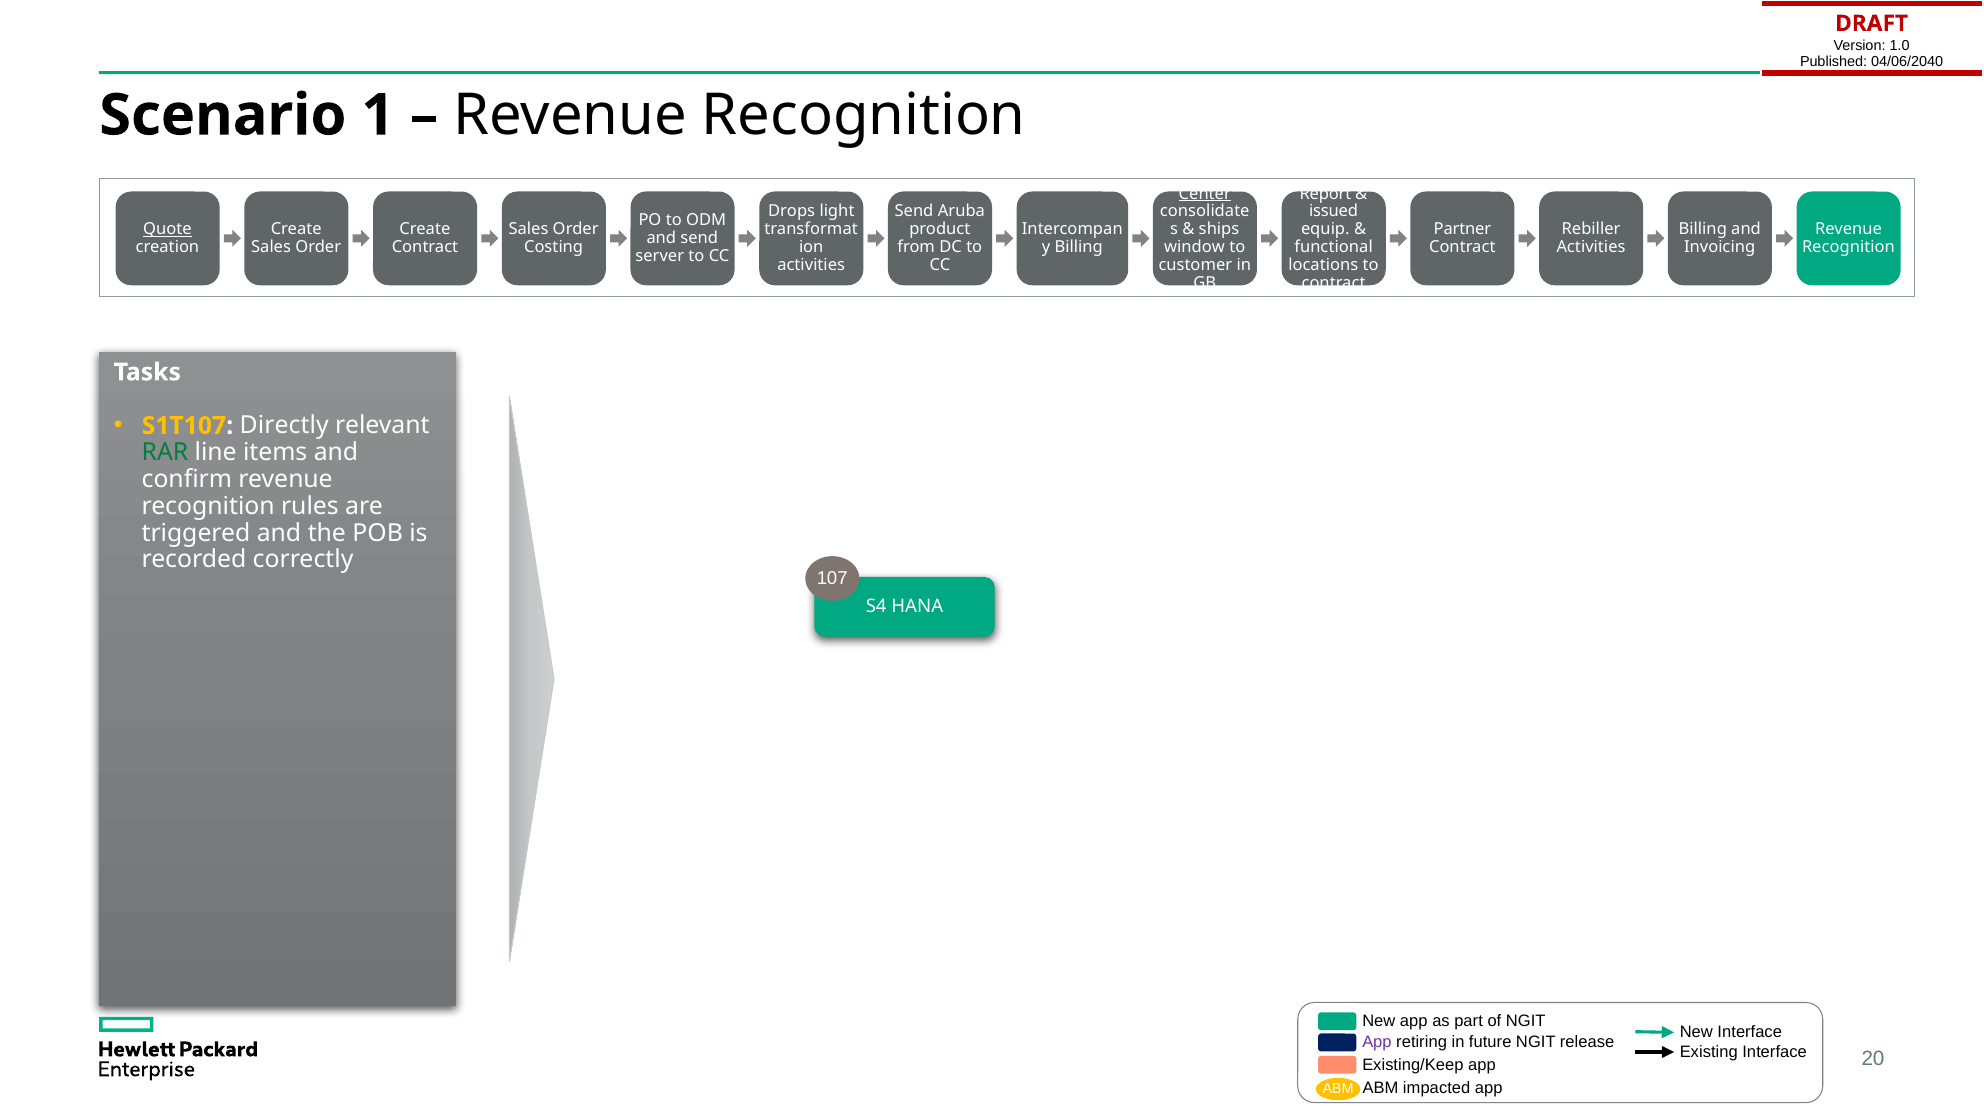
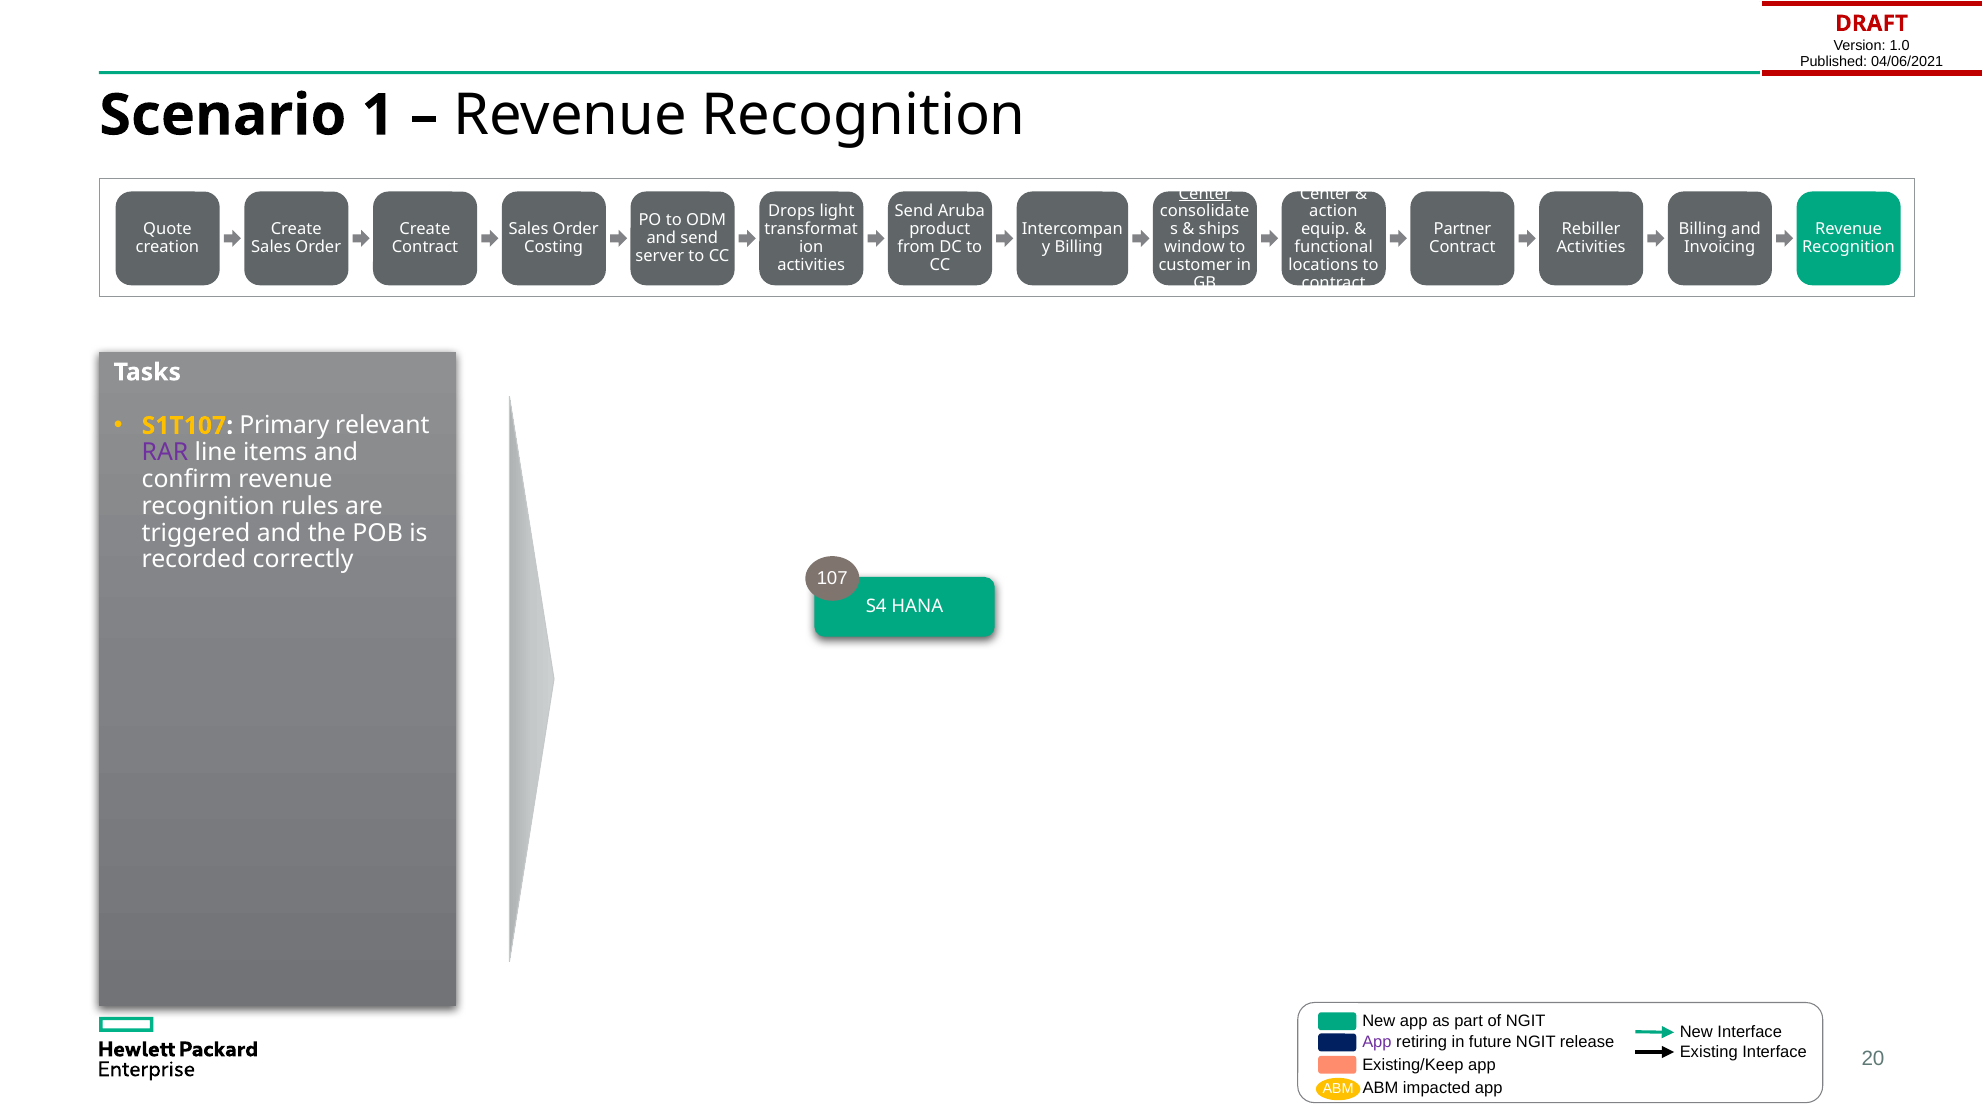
04/06/2040: 04/06/2040 -> 04/06/2021 (1907, 62)
Report: Report -> Center (1325, 194)
issued: issued -> action (1333, 212)
Quote underline: present -> none (167, 229)
Directly: Directly -> Primary (284, 426)
RAR colour: green -> purple (165, 453)
